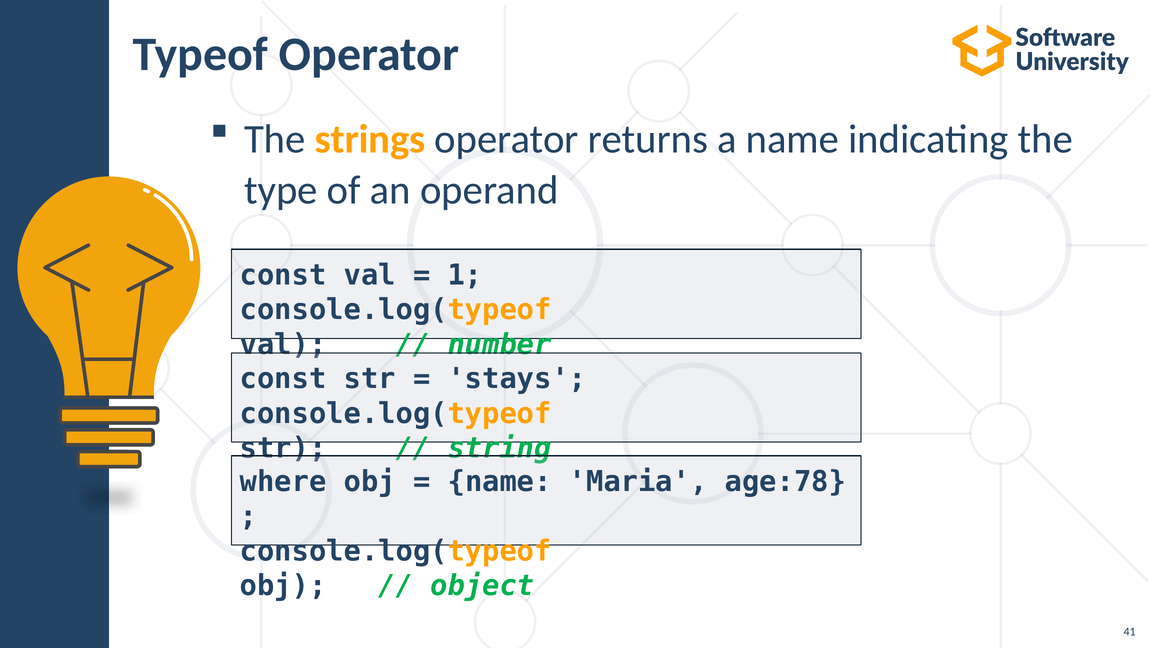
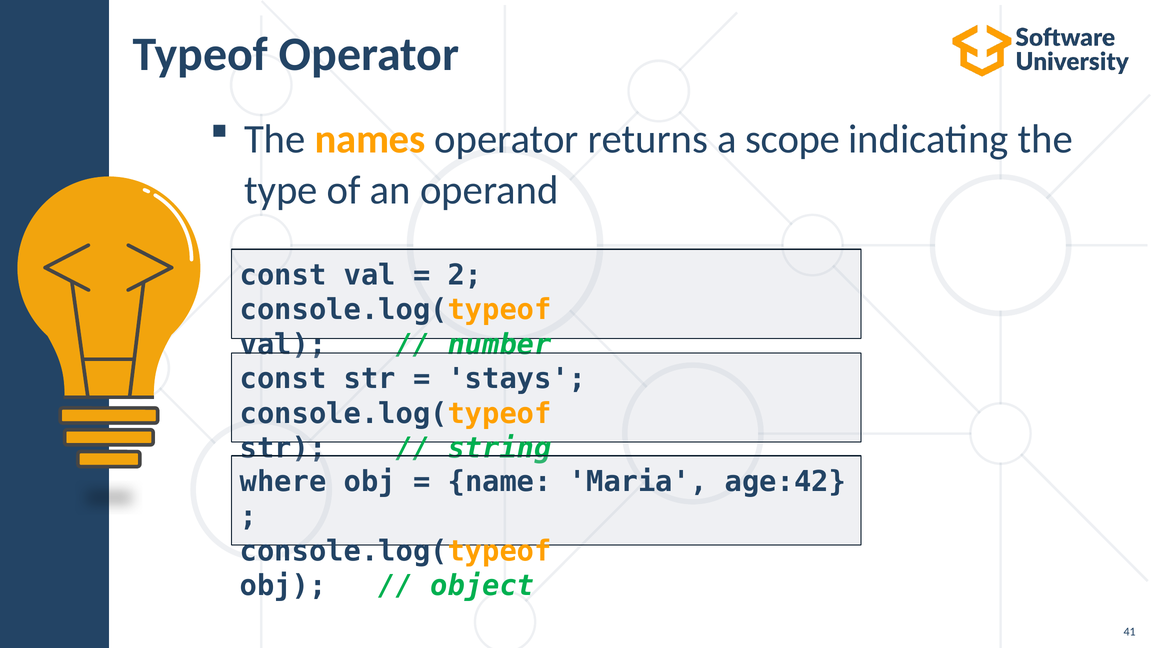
strings: strings -> names (370, 139)
a name: name -> scope (793, 139)
1: 1 -> 2 (465, 275)
age:78: age:78 -> age:42 (785, 481)
